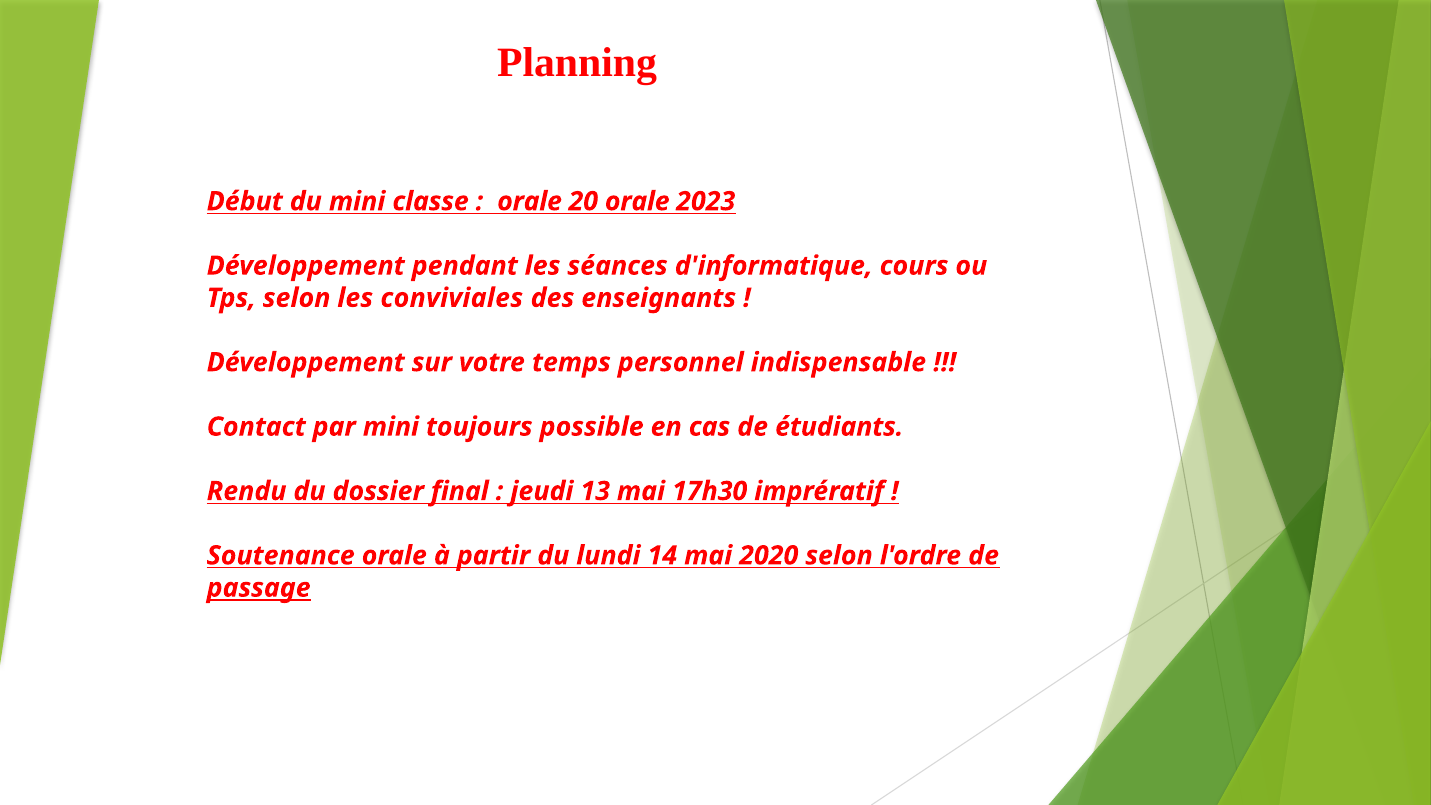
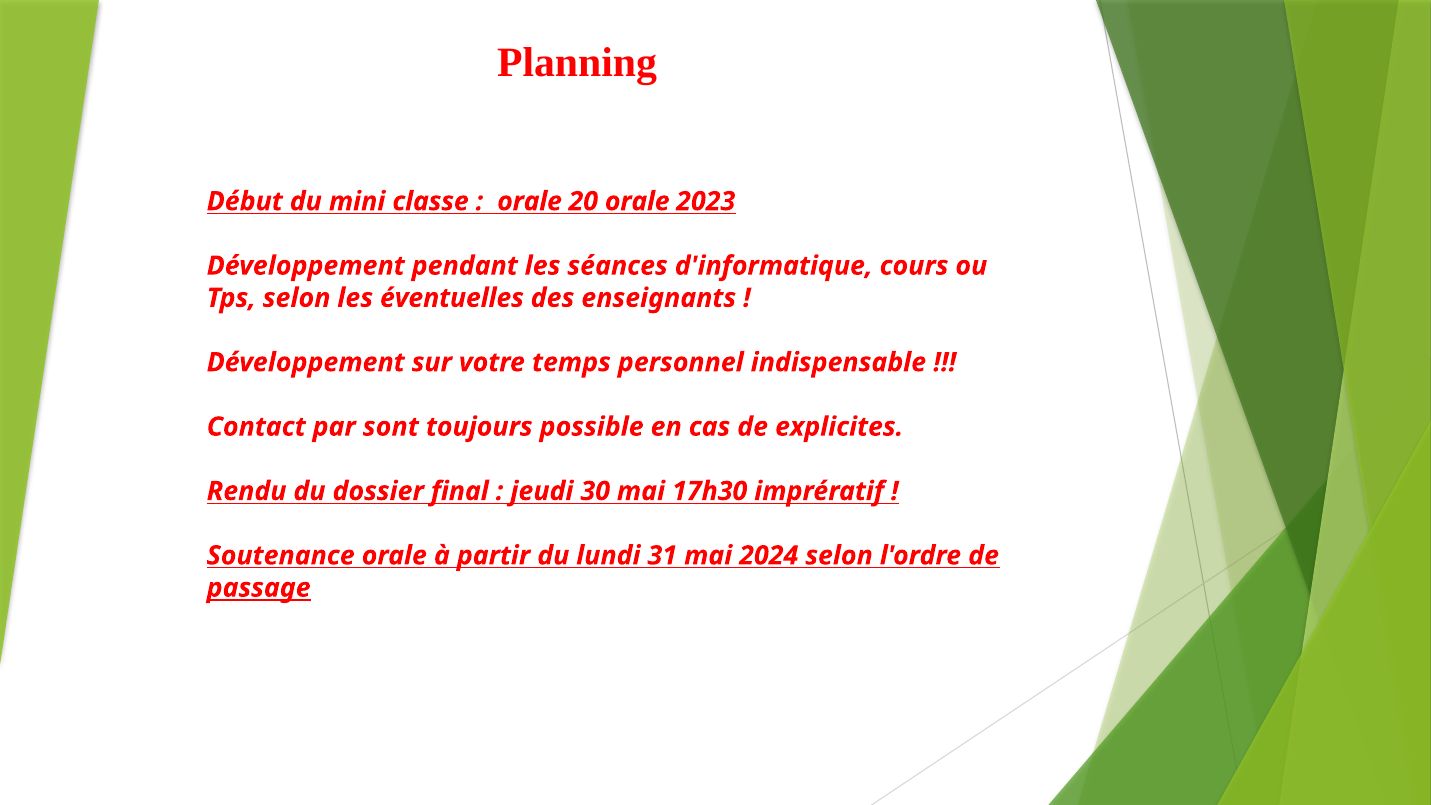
conviviales: conviviales -> éventuelles (452, 298)
par mini: mini -> sont (391, 427)
étudiants: étudiants -> explicites (839, 427)
13: 13 -> 30 (595, 491)
14: 14 -> 31 (662, 556)
2020: 2020 -> 2024 (769, 556)
